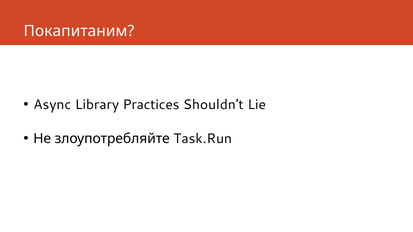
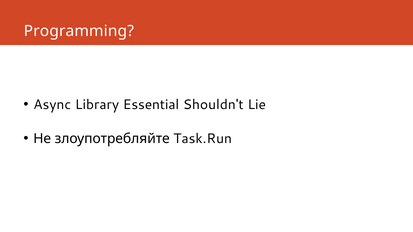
Покапитаним: Покапитаним -> Programming (79, 31)
Practices: Practices -> Essential (151, 105)
